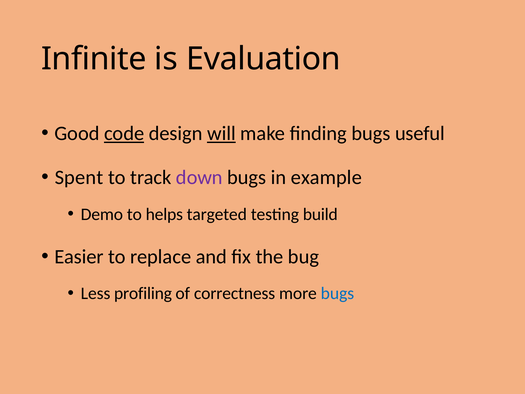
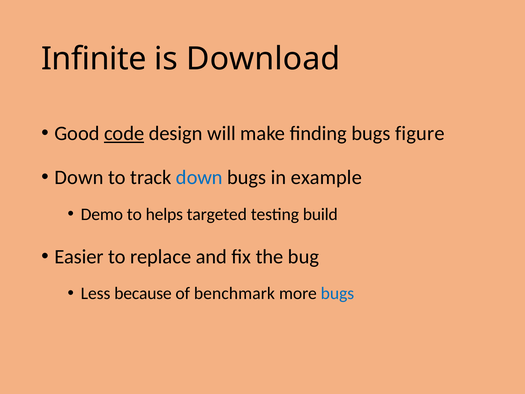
Evaluation: Evaluation -> Download (263, 59)
will underline: present -> none (221, 133)
useful: useful -> figure (420, 133)
Spent: Spent -> Down (79, 177)
down colour: purple -> blue (199, 177)
profiling: profiling -> because (143, 293)
correctness: correctness -> benchmark (234, 293)
